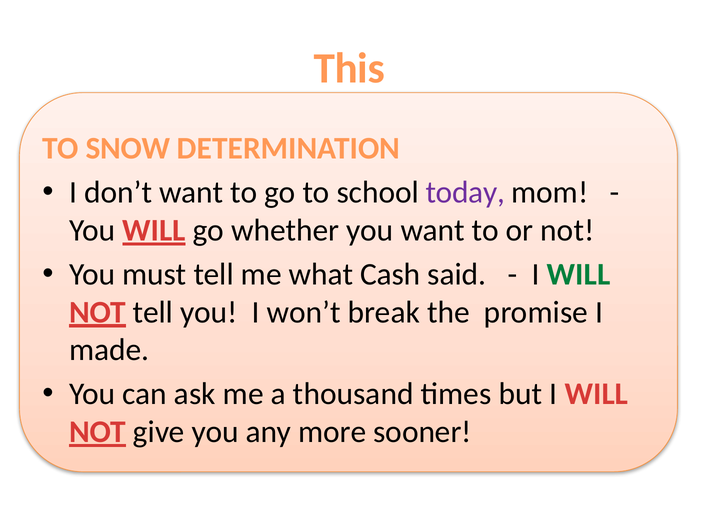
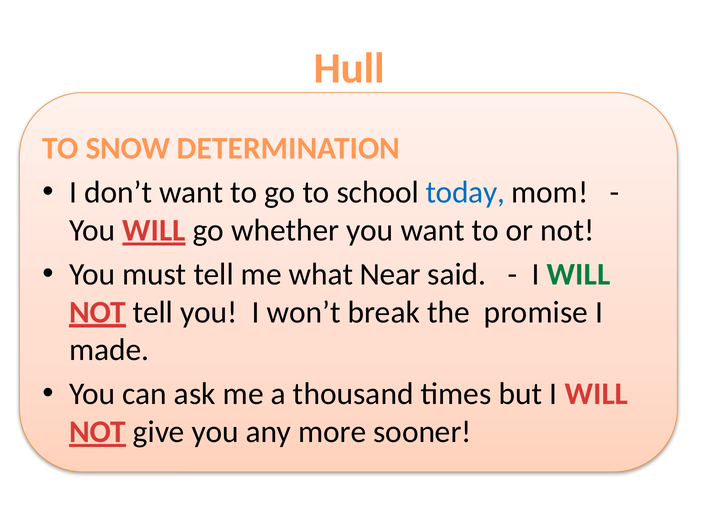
This: This -> Hull (349, 69)
today colour: purple -> blue (465, 193)
Cash: Cash -> Near (390, 274)
